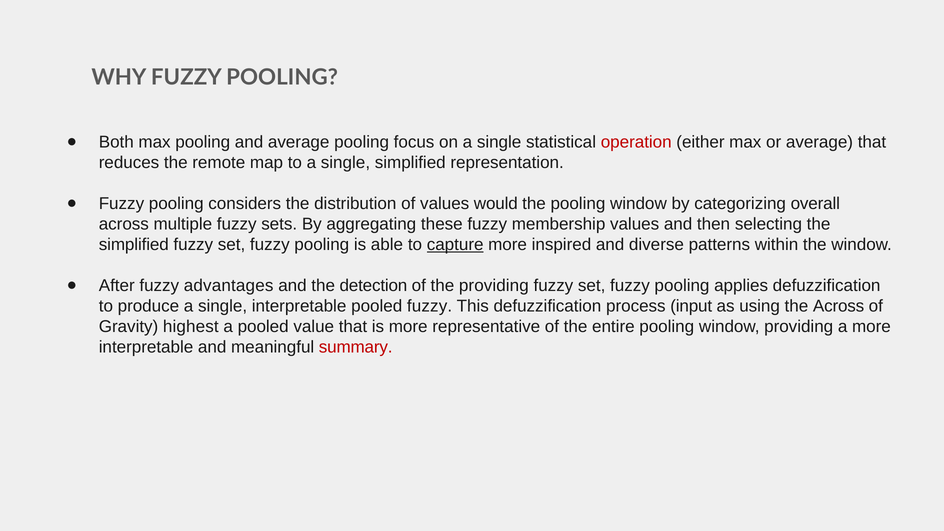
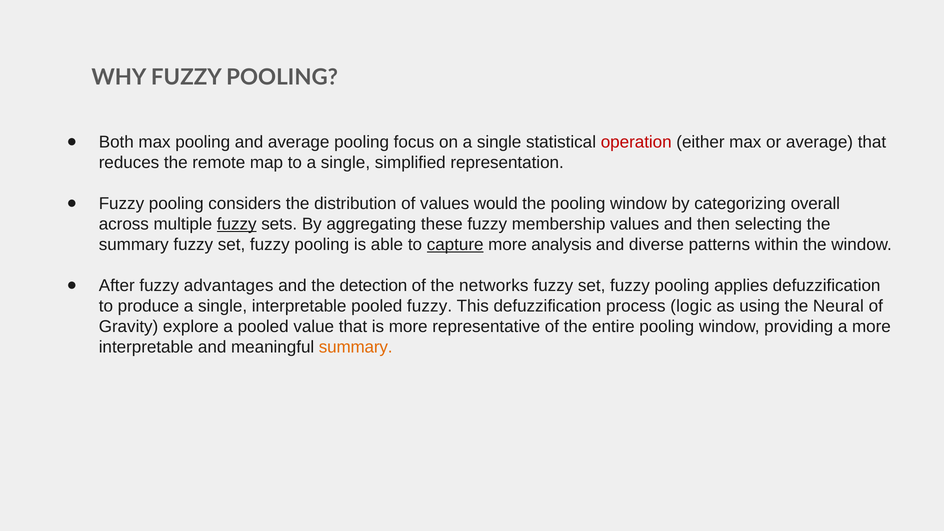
fuzzy underline: none -> present (237, 224)
simplified: simplified -> summary (134, 245)
inspired: inspired -> analysis (562, 245)
the providing: providing -> networks (494, 286)
input: input -> logic (691, 306)
the Across: Across -> Neural (838, 306)
highest: highest -> explore (191, 327)
summary colour: red -> orange (356, 347)
